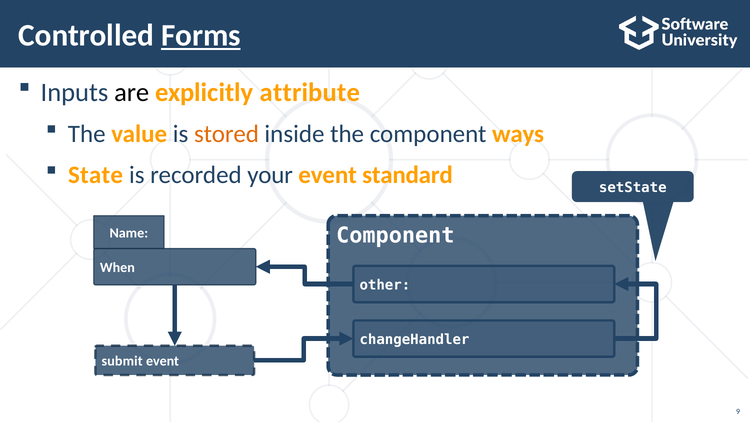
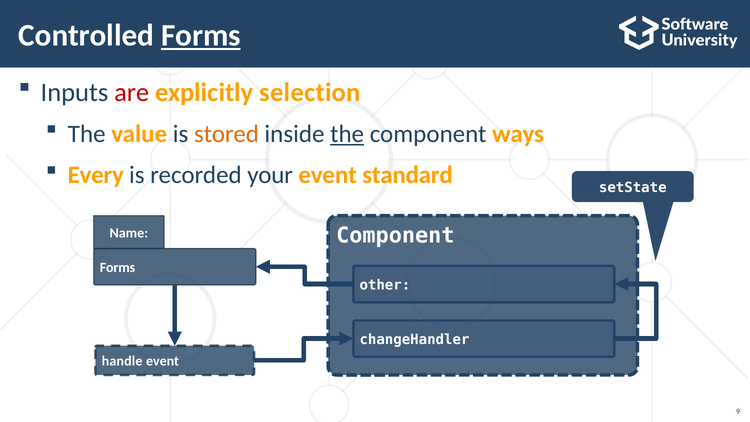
are colour: black -> red (132, 92)
attribute: attribute -> selection (310, 92)
the underline: none -> present (347, 134)
State: State -> Every (96, 175)
When: When -> Forms (117, 268)
submit: submit -> handle (122, 361)
